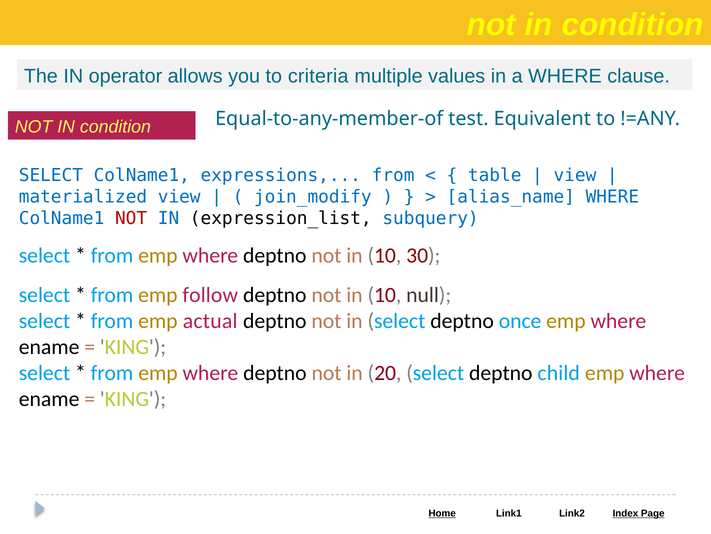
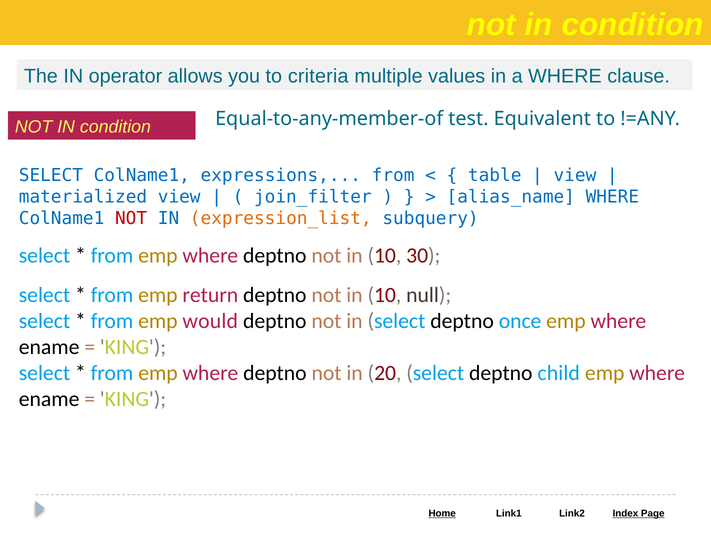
join_modify: join_modify -> join_filter (313, 197)
expression_list colour: black -> orange (281, 218)
follow: follow -> return (210, 294)
actual: actual -> would (210, 321)
